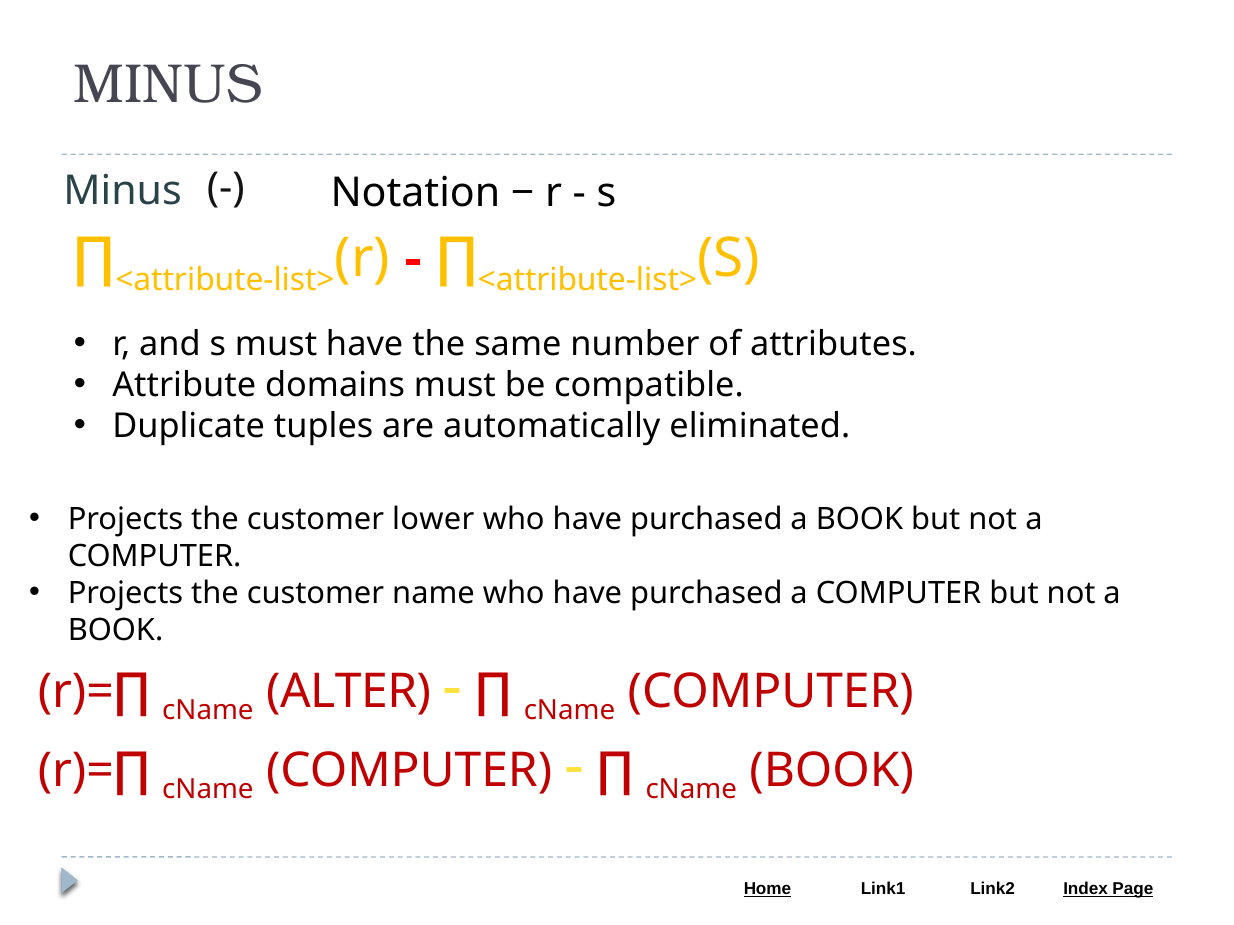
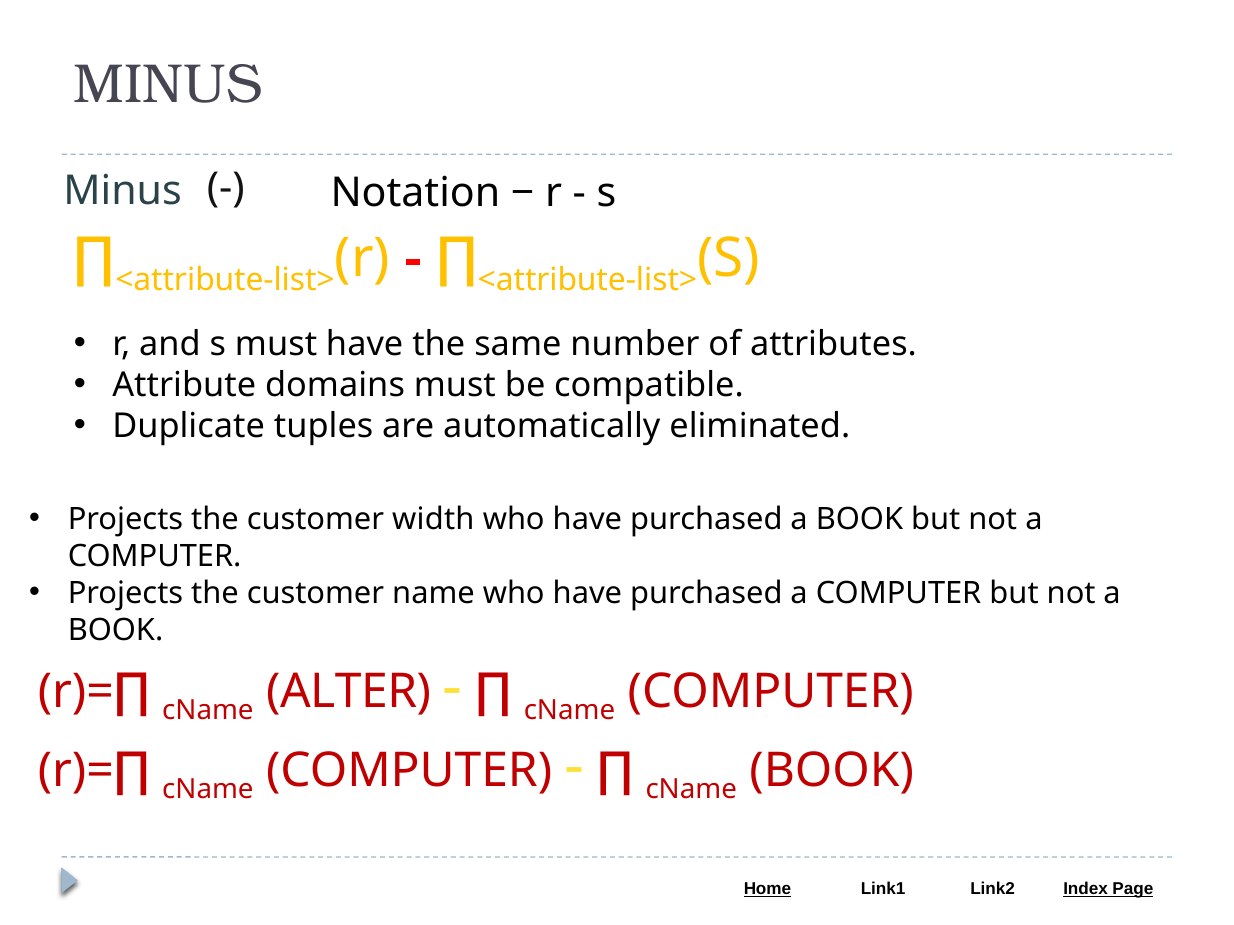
lower: lower -> width (433, 519)
